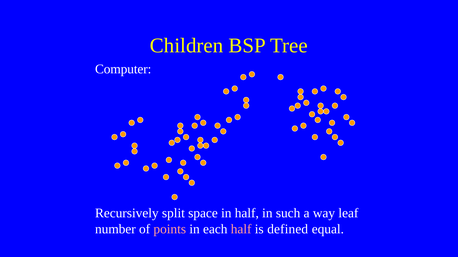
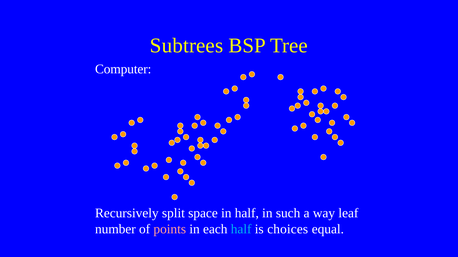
Children: Children -> Subtrees (187, 46)
half colour: pink -> light blue (241, 230)
defined: defined -> choices (288, 230)
